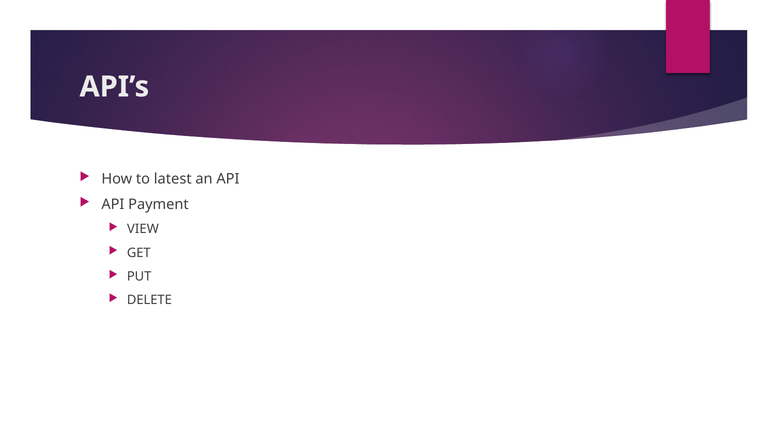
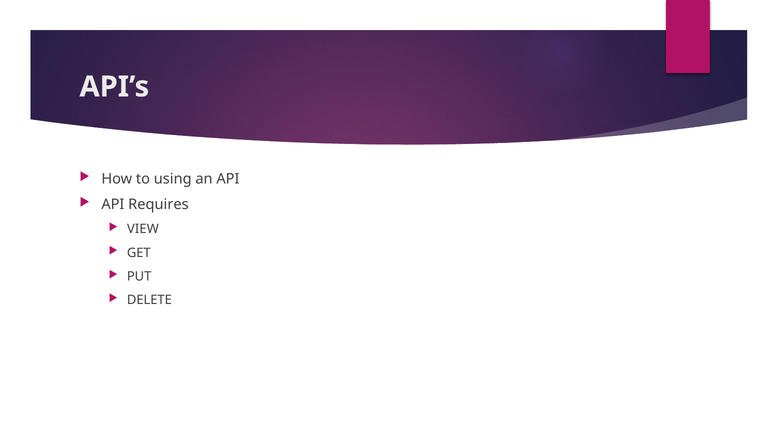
latest: latest -> using (173, 179)
Payment: Payment -> Requires (158, 204)
